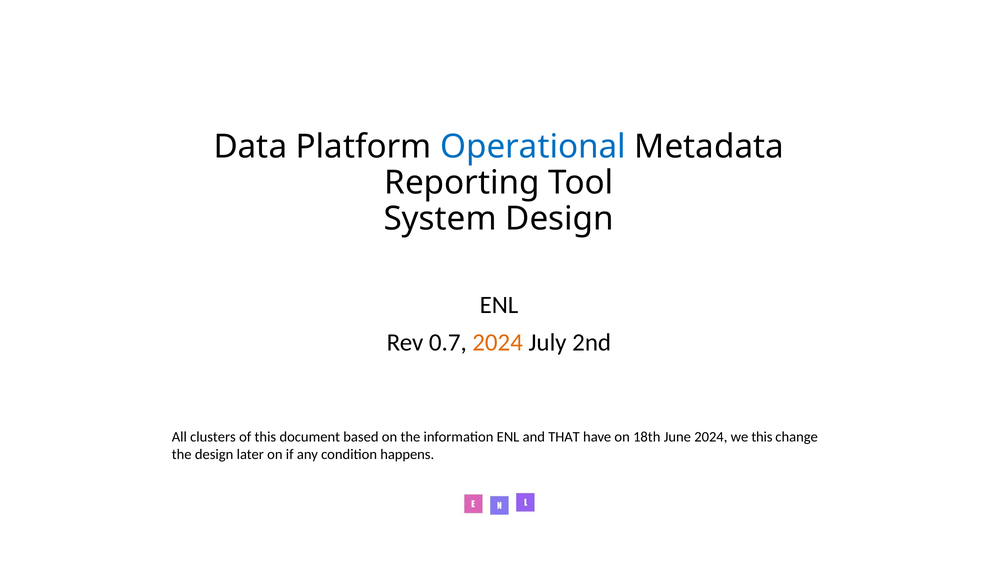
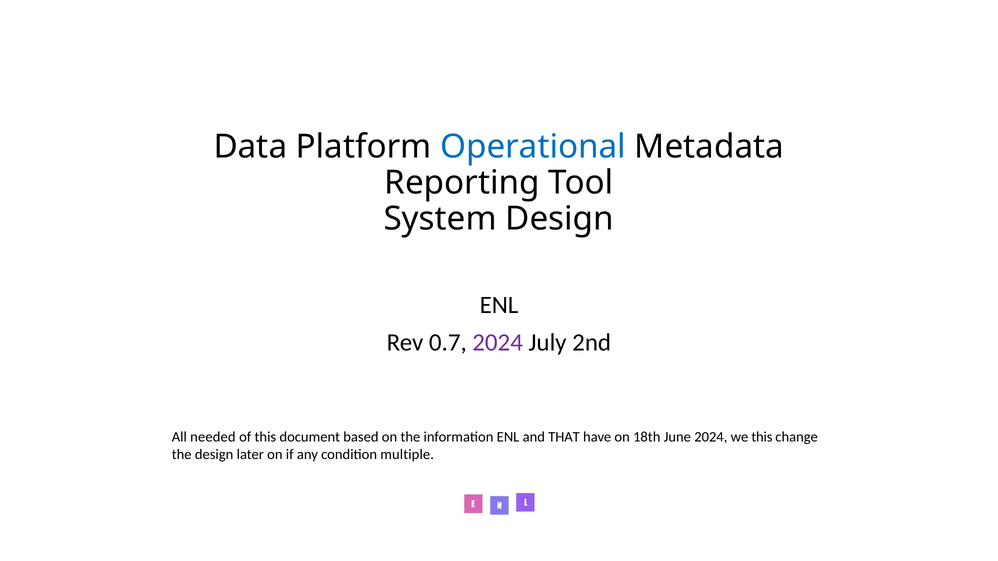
2024 colour: orange -> purple (498, 343)
clusters: clusters -> needed (213, 437)
happens: happens -> multiple (407, 455)
